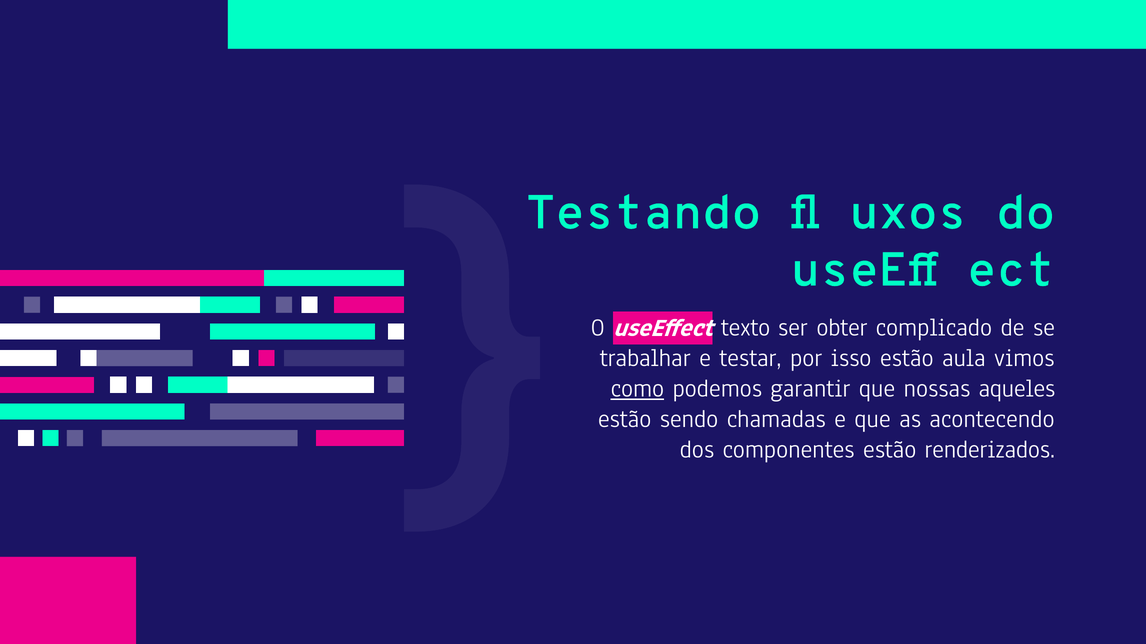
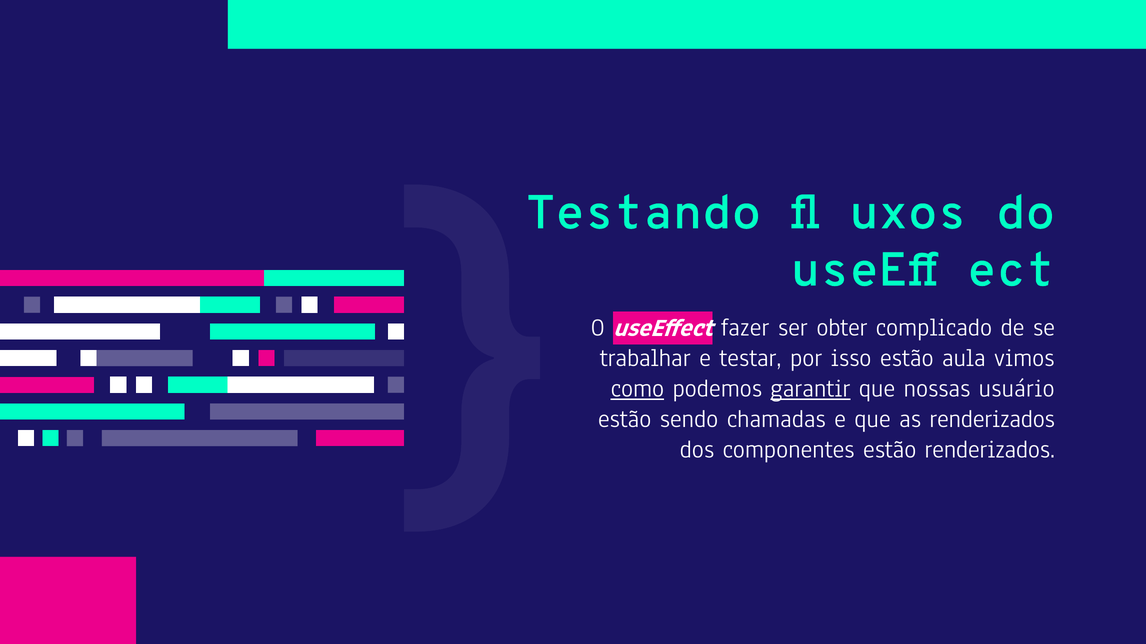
texto: texto -> fazer (745, 328)
garantir underline: none -> present (810, 389)
aqueles: aqueles -> usuário (1017, 389)
as acontecendo: acontecendo -> renderizados (992, 419)
